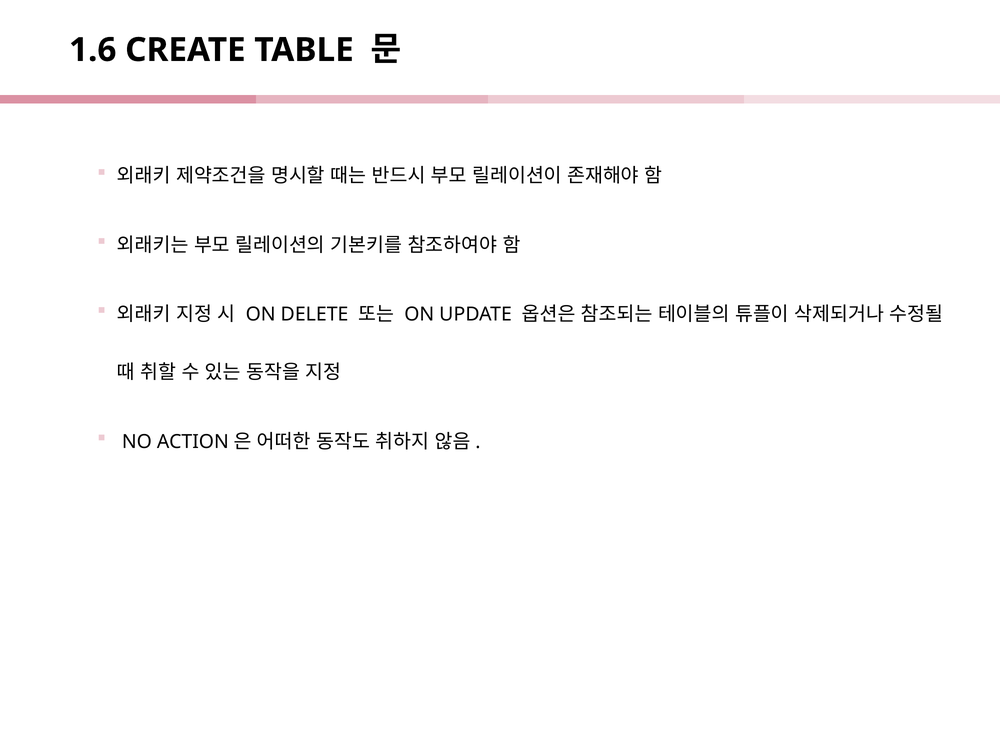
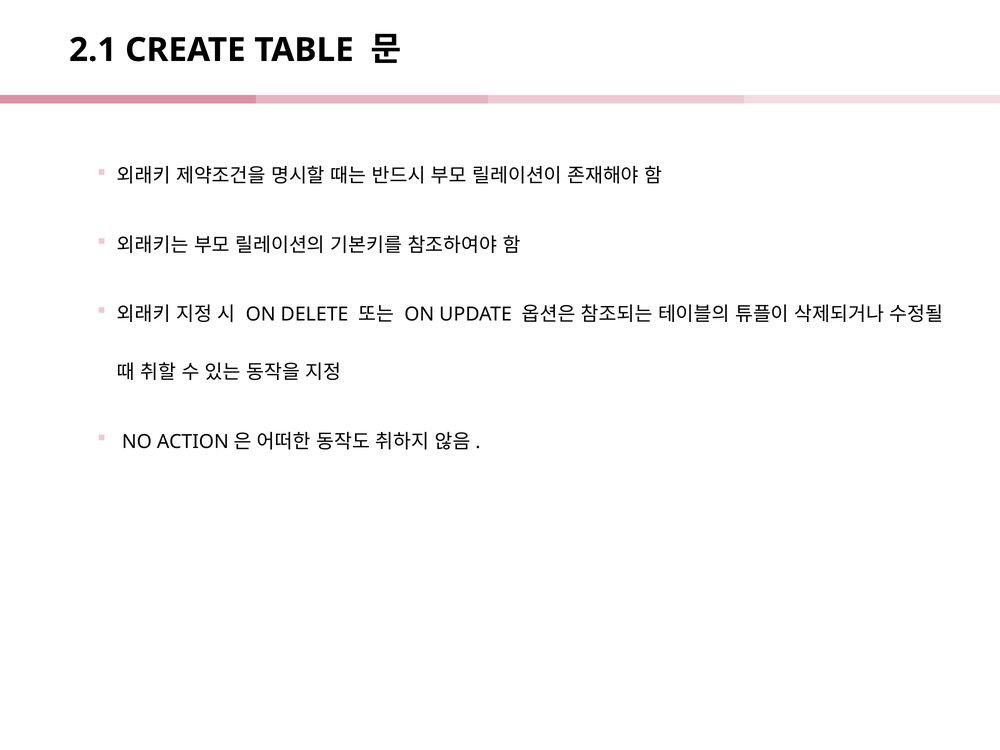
1.6: 1.6 -> 2.1 (93, 50)
